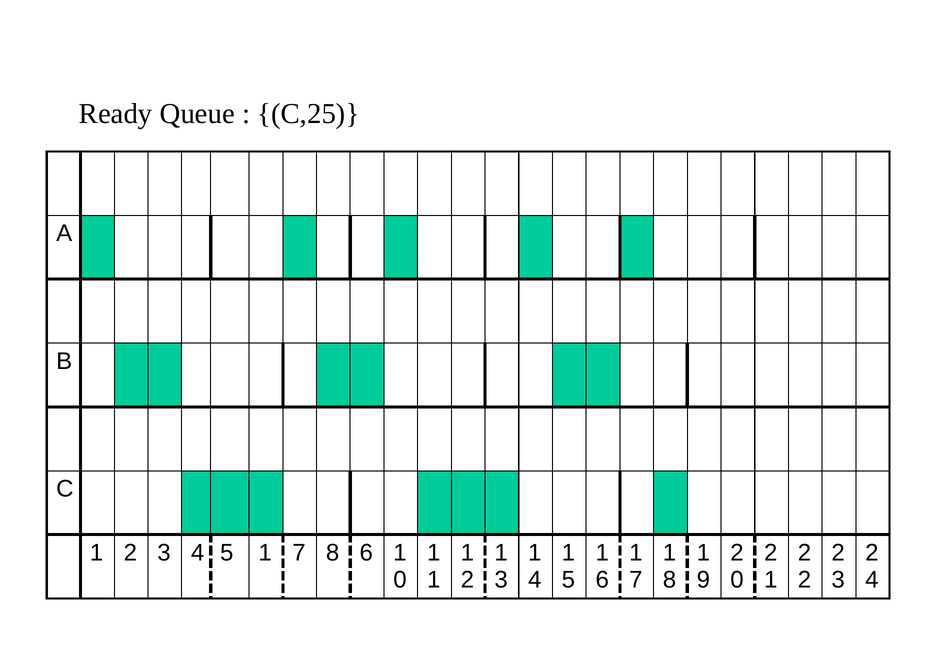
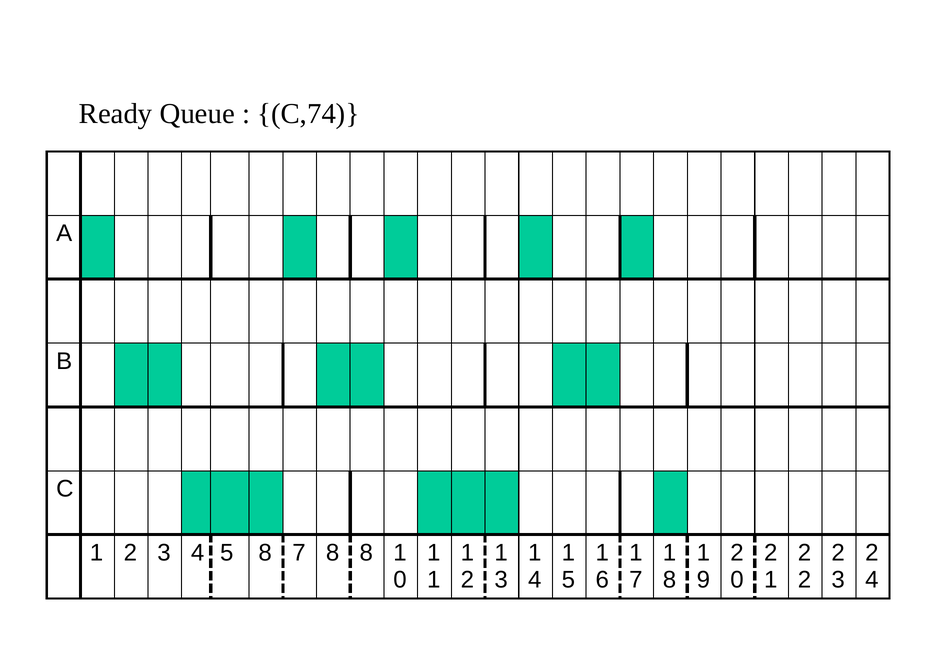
C,25: C,25 -> C,74 (308, 114)
4 5 1: 1 -> 8 (265, 553)
8 6: 6 -> 8 (366, 553)
